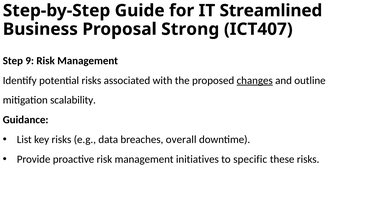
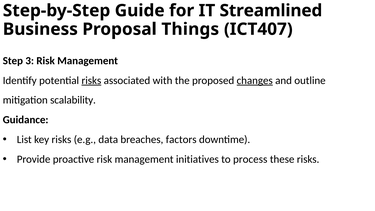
Strong: Strong -> Things (190, 29)
9: 9 -> 3 (30, 61)
risks underline: none -> present (91, 80)
overall: overall -> factors (181, 139)
specific: specific -> process (250, 159)
